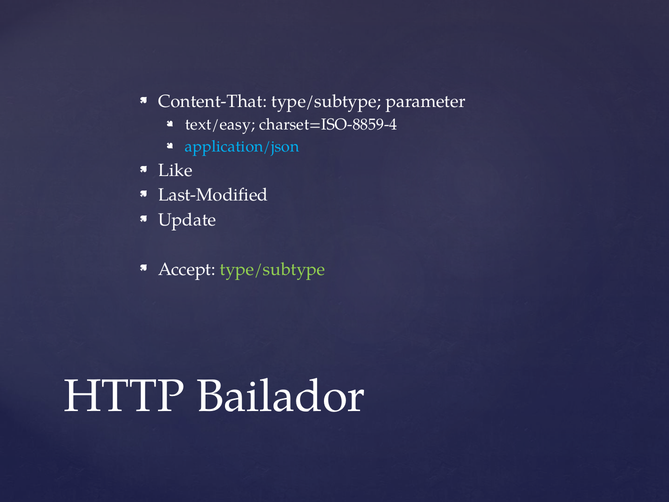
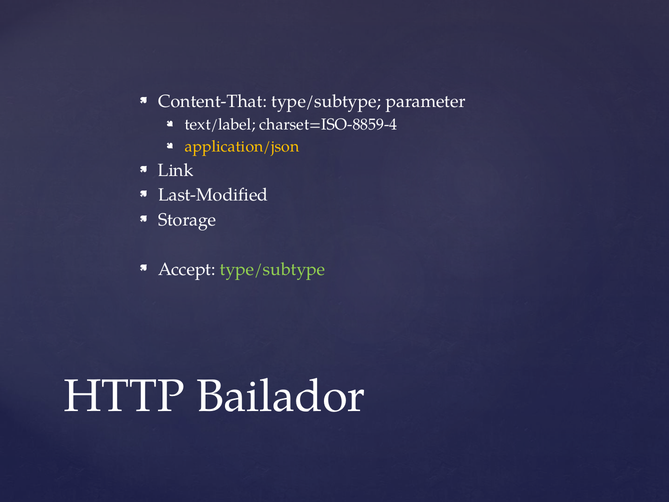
text/easy: text/easy -> text/label (220, 124)
application/json colour: light blue -> yellow (242, 147)
Like: Like -> Link (176, 170)
Update: Update -> Storage (187, 220)
